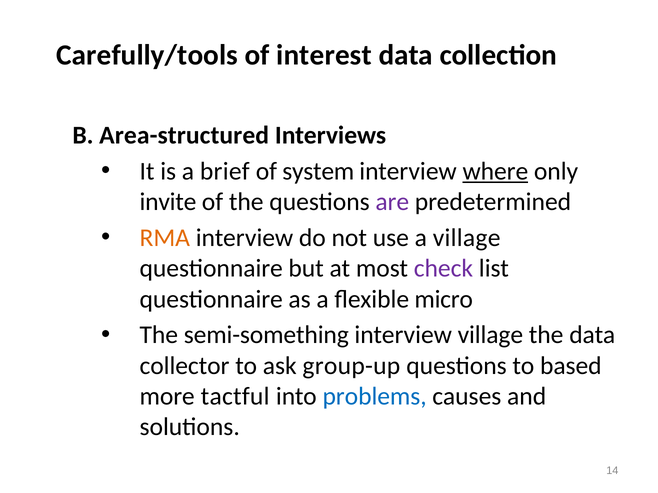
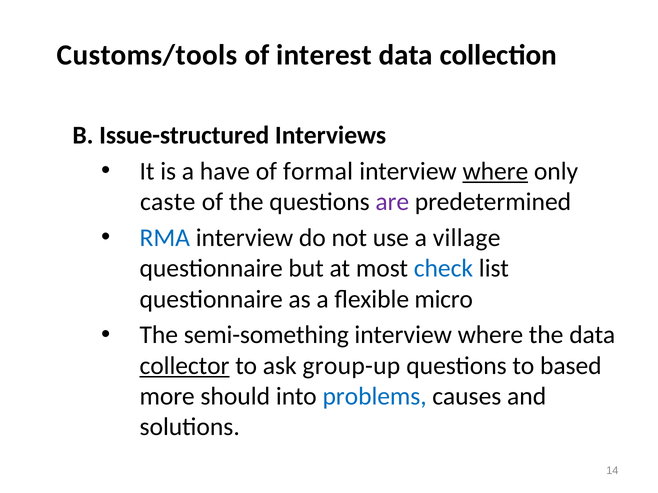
Carefully/tools: Carefully/tools -> Customs/tools (147, 55)
Area-structured: Area-structured -> Issue-structured (184, 136)
brief: brief -> have (225, 171)
system: system -> formal (318, 171)
invite: invite -> caste (168, 202)
RMA colour: orange -> blue (165, 238)
check colour: purple -> blue (443, 269)
village: village -> where (490, 335)
collector underline: none -> present (185, 366)
tactful: tactful -> should (235, 397)
